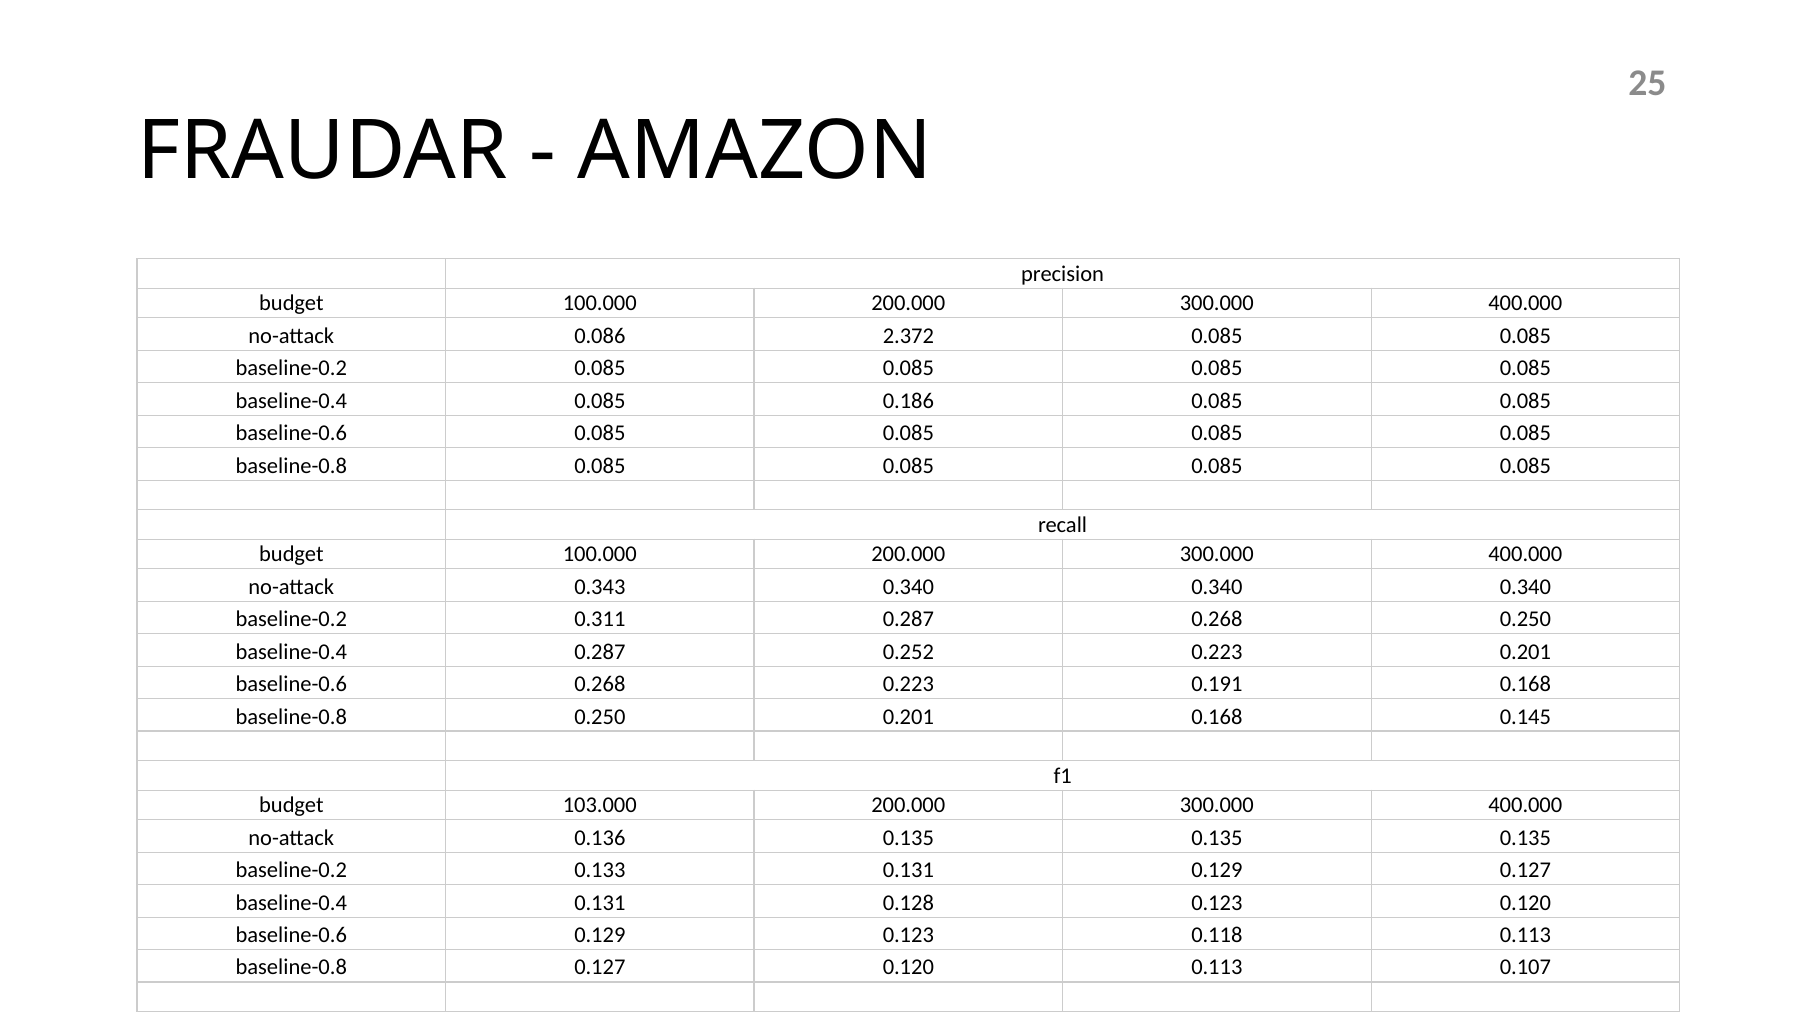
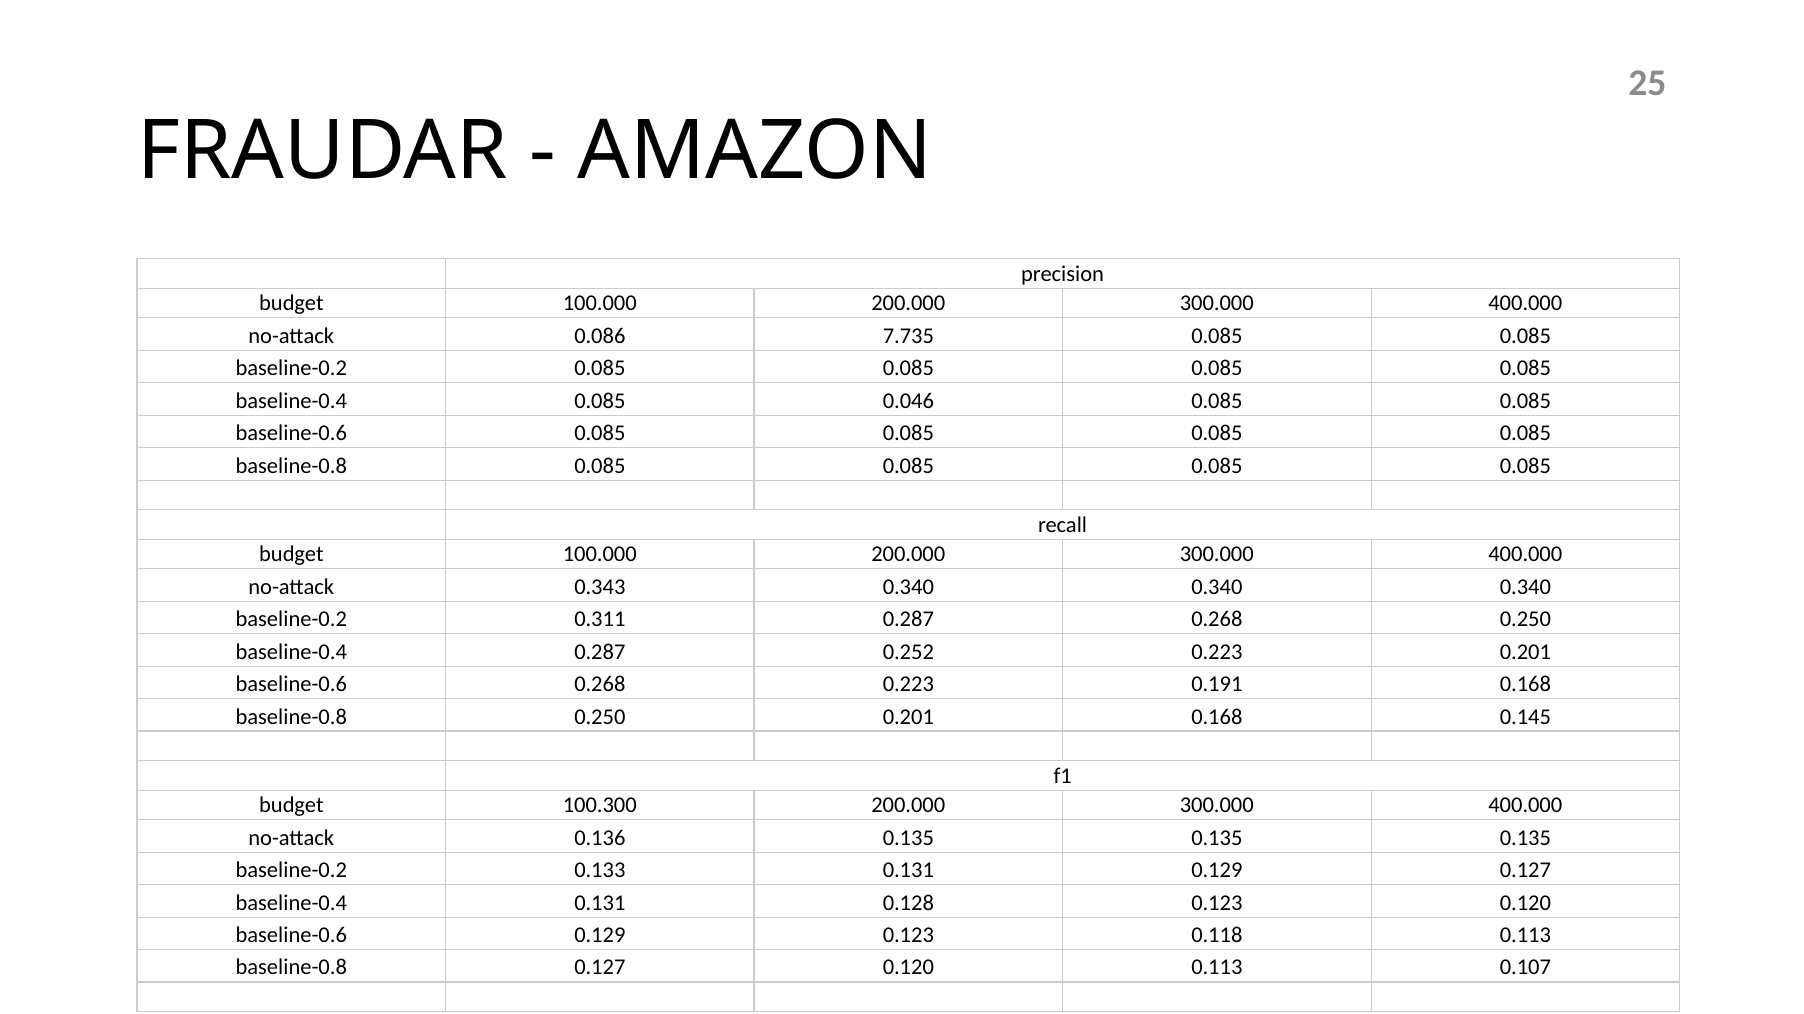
2.372: 2.372 -> 7.735 (908, 336)
0.186: 0.186 -> 0.046 (908, 401)
103.000: 103.000 -> 100.300 (600, 806)
